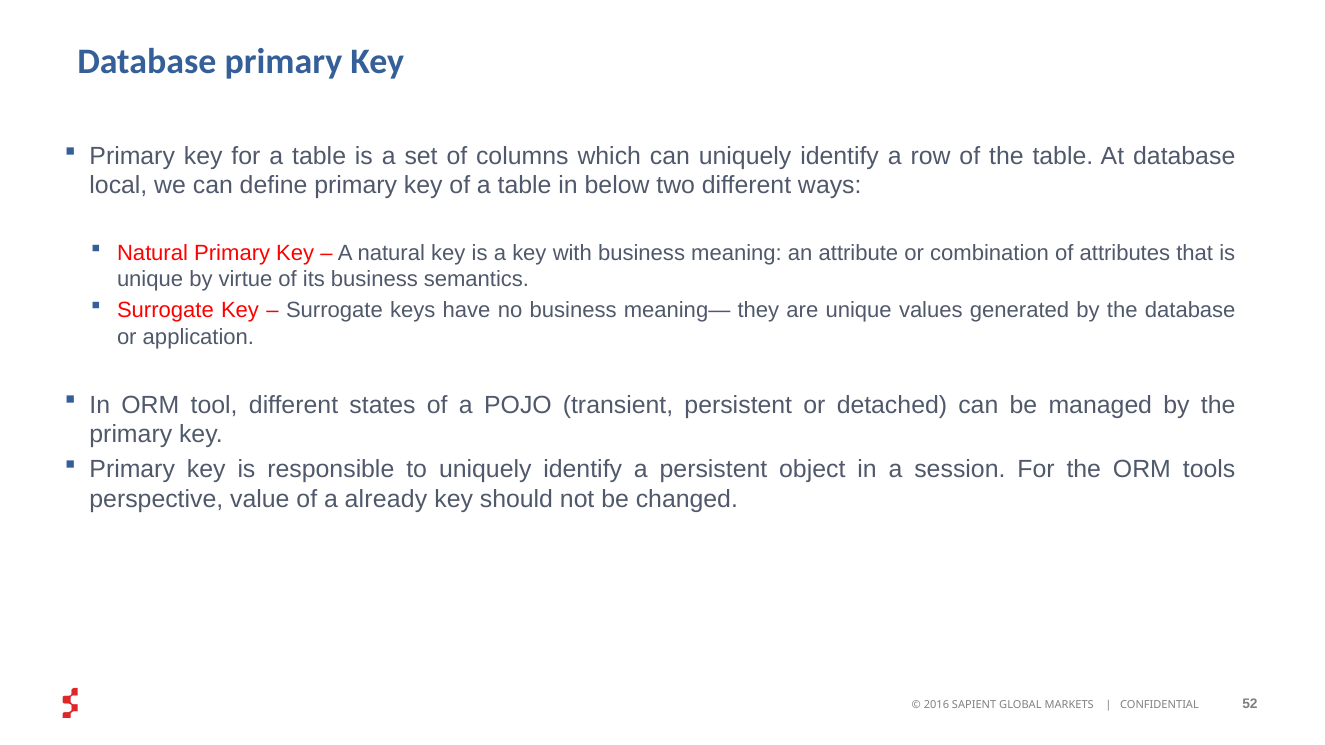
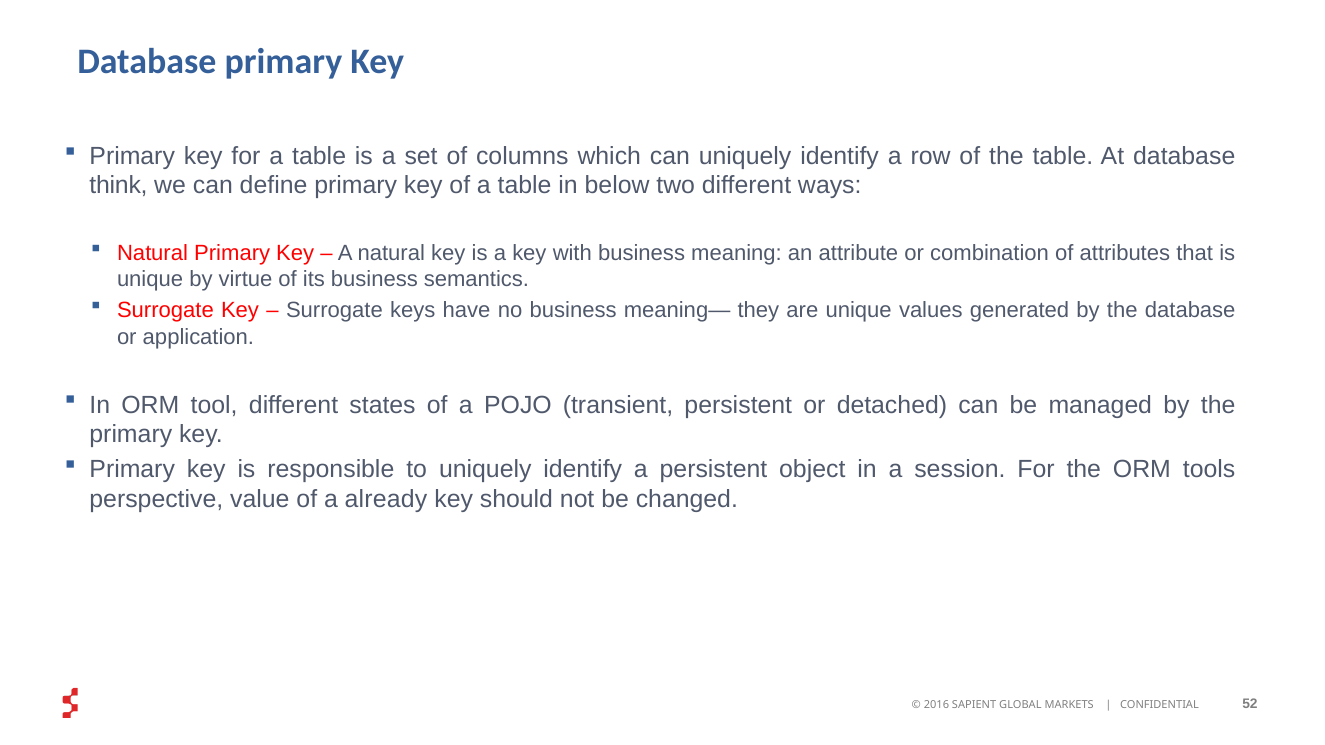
local: local -> think (119, 186)
